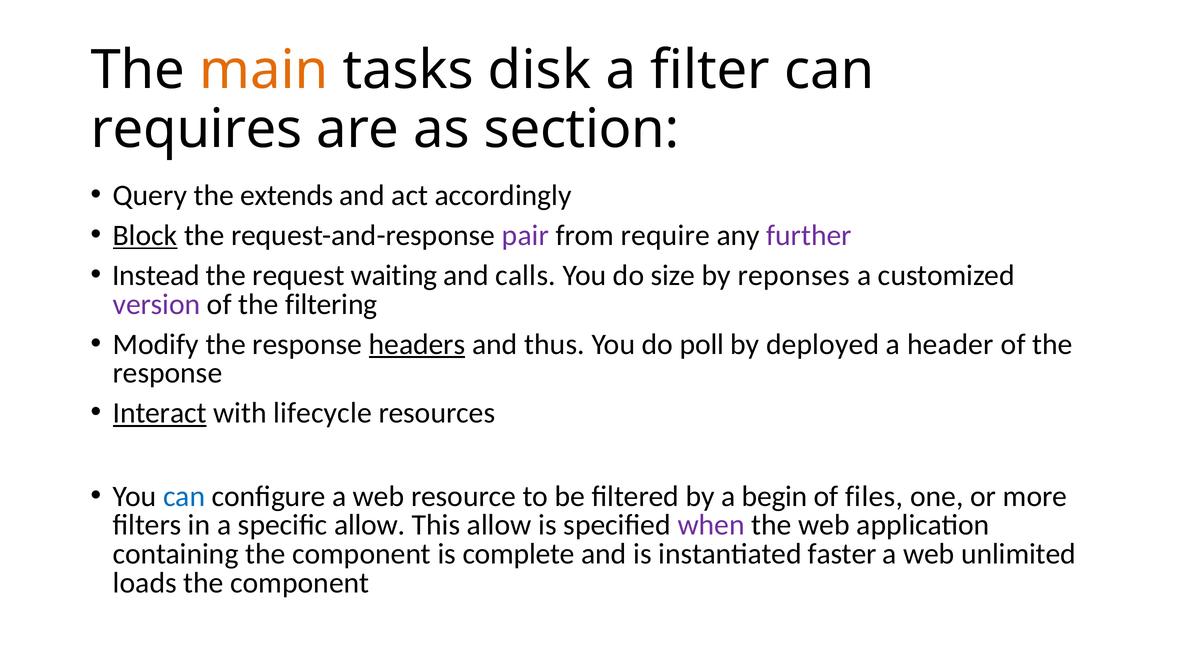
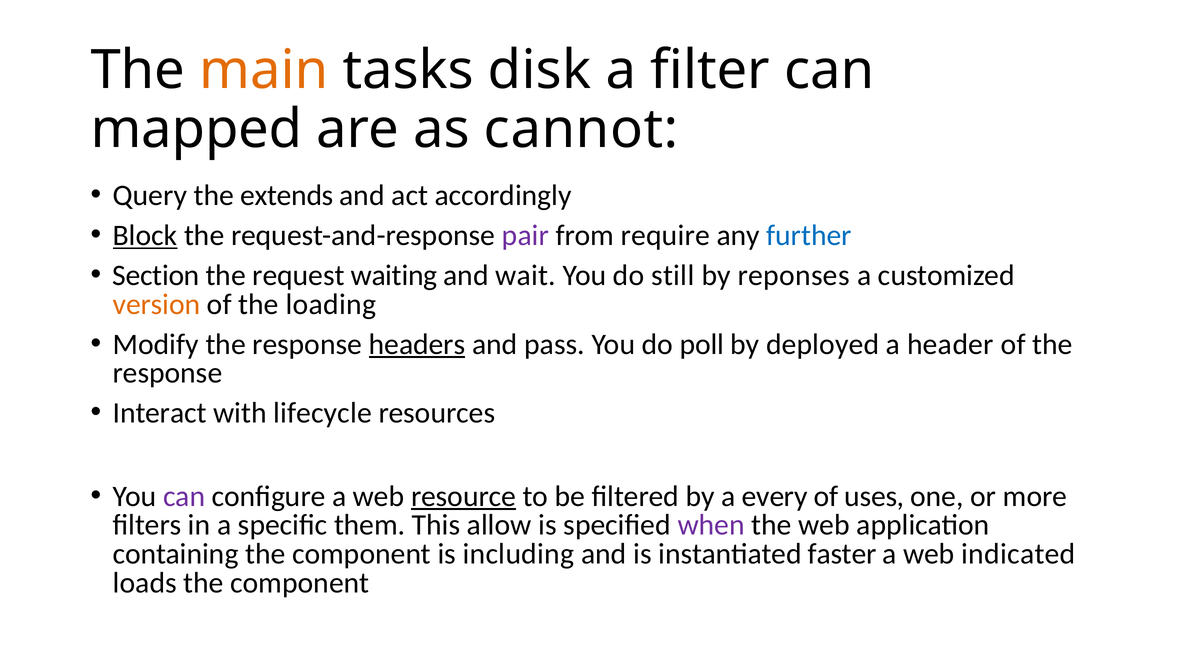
requires: requires -> mapped (197, 129)
section: section -> cannot (581, 129)
further colour: purple -> blue (809, 236)
Instead: Instead -> Section (156, 276)
calls: calls -> wait (526, 276)
size: size -> still (673, 276)
version colour: purple -> orange (157, 304)
filtering: filtering -> loading (331, 304)
thus: thus -> pass (554, 344)
Interact underline: present -> none (160, 413)
can colour: blue -> purple (184, 496)
resource underline: none -> present (463, 496)
begin: begin -> every (775, 496)
files: files -> uses (874, 496)
specific allow: allow -> them (370, 525)
complete: complete -> including (518, 554)
unlimited: unlimited -> indicated (1018, 554)
